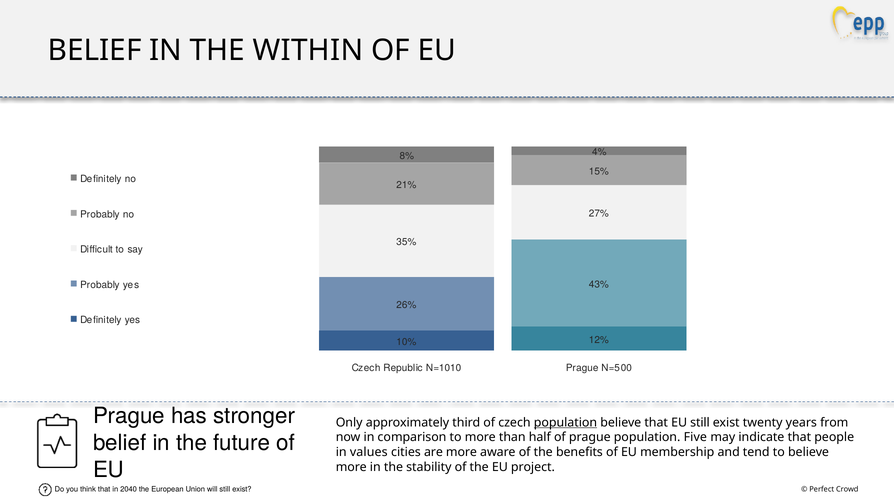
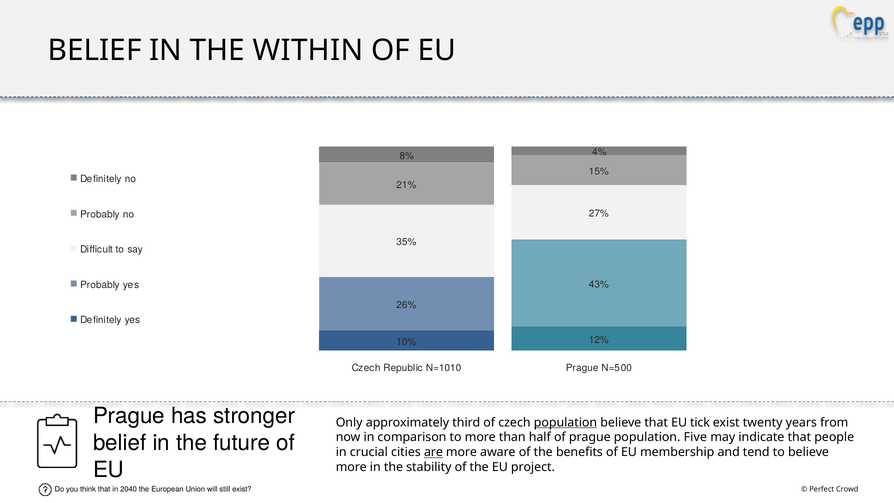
EU still: still -> tick (700, 422)
values: values -> crucial (369, 452)
are underline: none -> present (433, 452)
